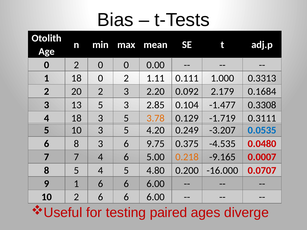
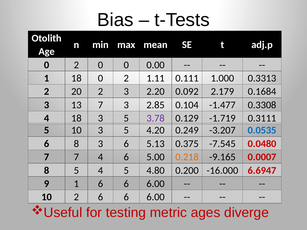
13 5: 5 -> 7 (100, 105)
3.78 colour: orange -> purple (156, 118)
9.75: 9.75 -> 5.13 (156, 144)
-4.535: -4.535 -> -7.545 (222, 144)
0.0707: 0.0707 -> 6.6947 (262, 171)
paired: paired -> metric (168, 213)
